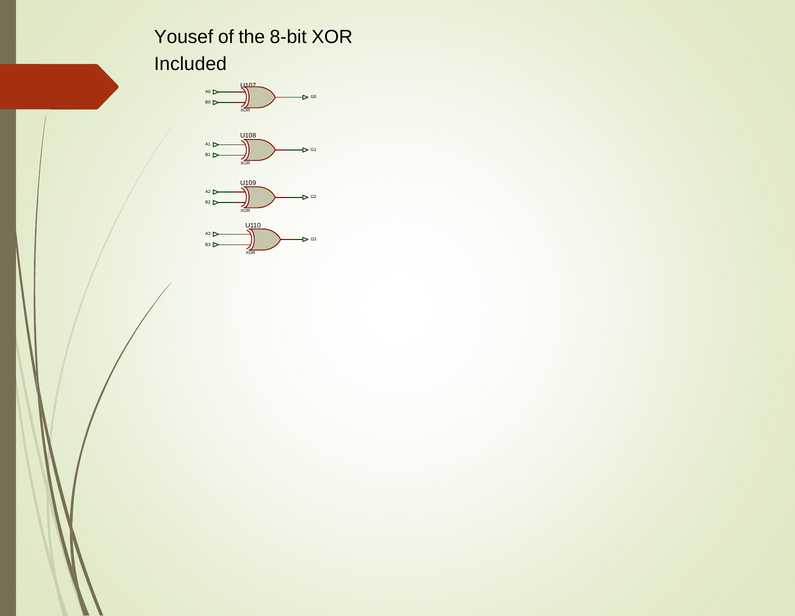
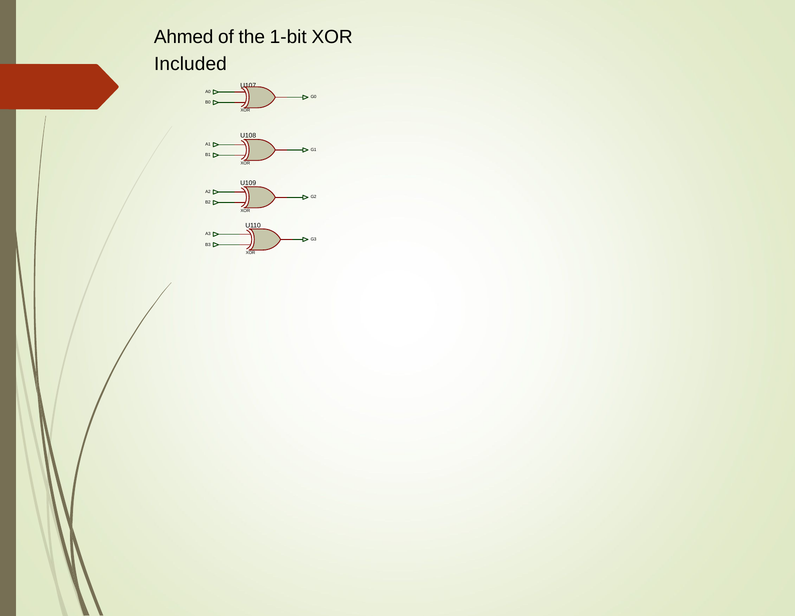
Yousef: Yousef -> Ahmed (184, 37)
8-bit: 8-bit -> 1-bit (288, 37)
